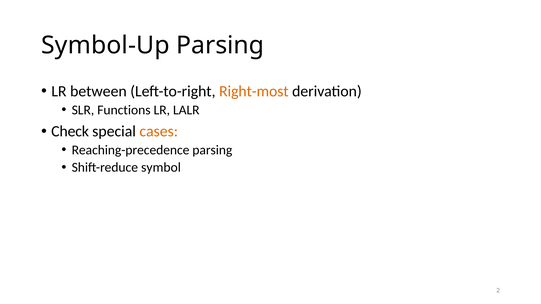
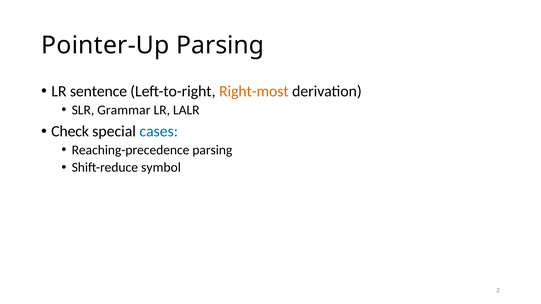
Symbol-Up: Symbol-Up -> Pointer-Up (105, 45)
between: between -> sentence (98, 91)
Functions: Functions -> Grammar (124, 110)
cases colour: orange -> blue (159, 132)
